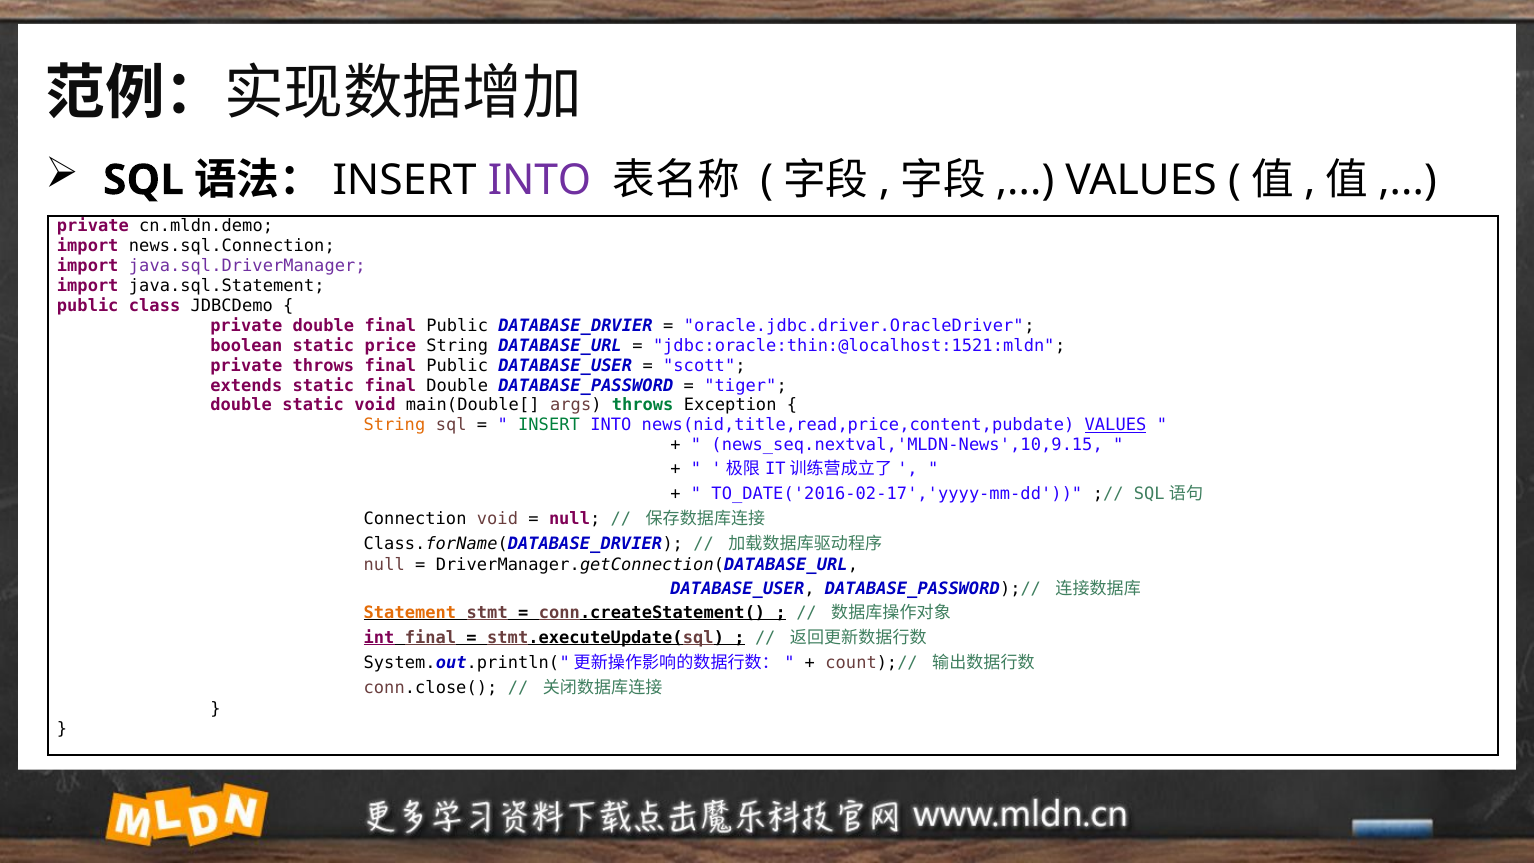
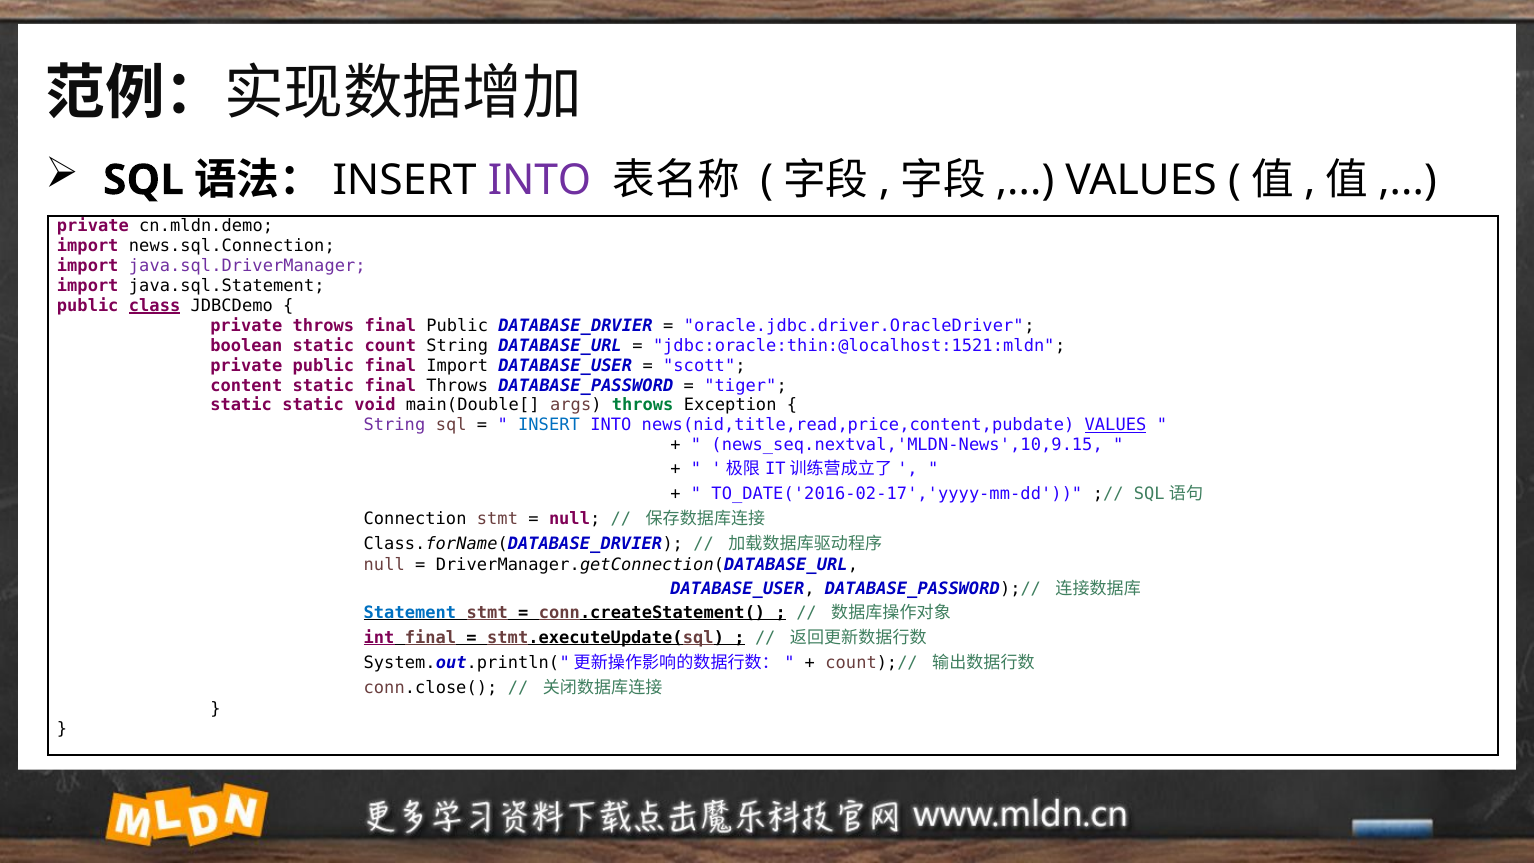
class underline: none -> present (155, 306)
private double: double -> throws (323, 326)
price: price -> count (390, 346)
private throws: throws -> public (323, 365)
Public: Public -> Import (457, 365)
extends: extends -> content (246, 385)
final Double: Double -> Throws (457, 385)
double: double -> static (241, 405)
String colour: orange -> purple (394, 425)
INSERT colour: green -> blue (549, 425)
Connection void: void -> stmt (497, 519)
Statement colour: orange -> blue (410, 613)
